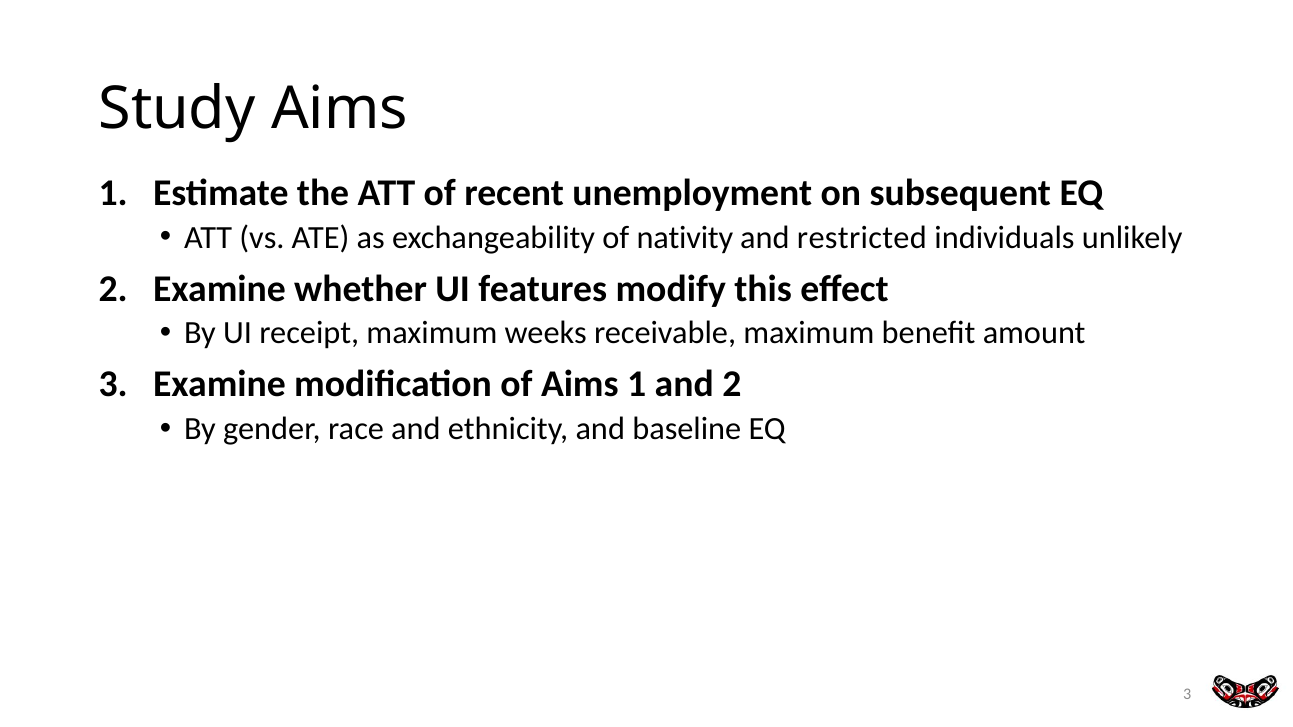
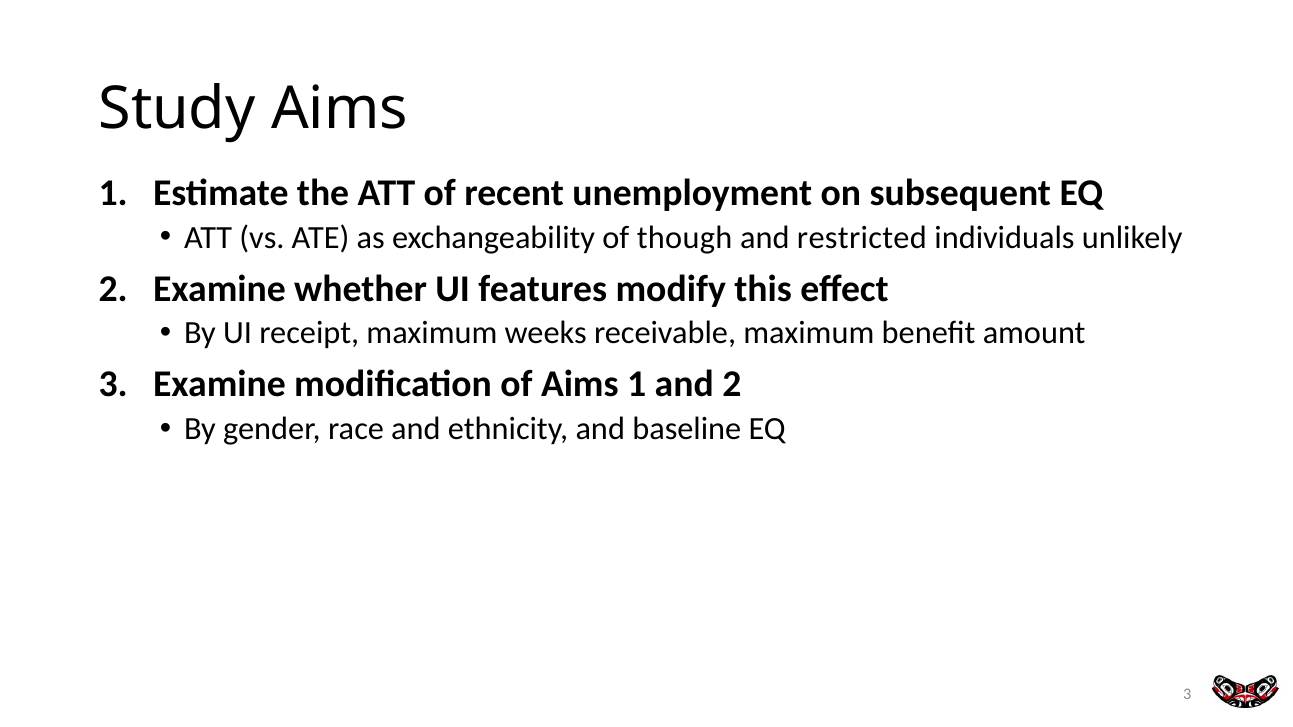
nativity: nativity -> though (685, 238)
